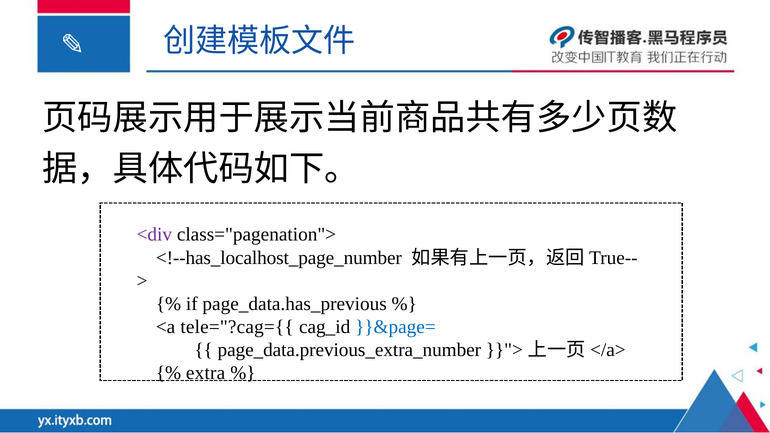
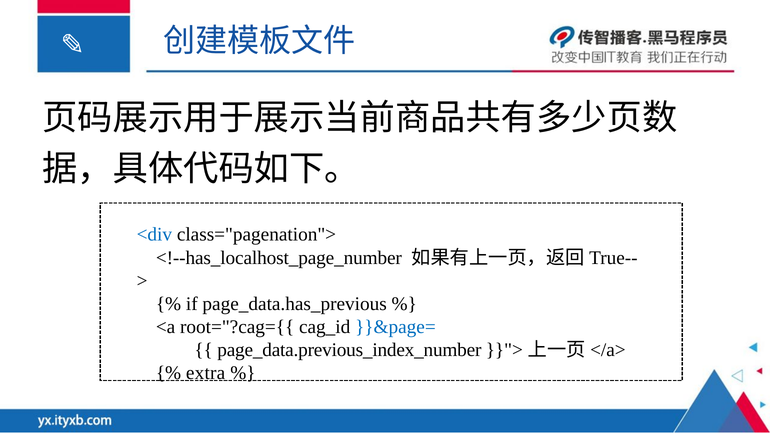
<div colour: purple -> blue (154, 235)
tele="?cag={{: tele="?cag={{ -> root="?cag={{ (237, 327)
page_data.previous_extra_number: page_data.previous_extra_number -> page_data.previous_index_number (349, 350)
